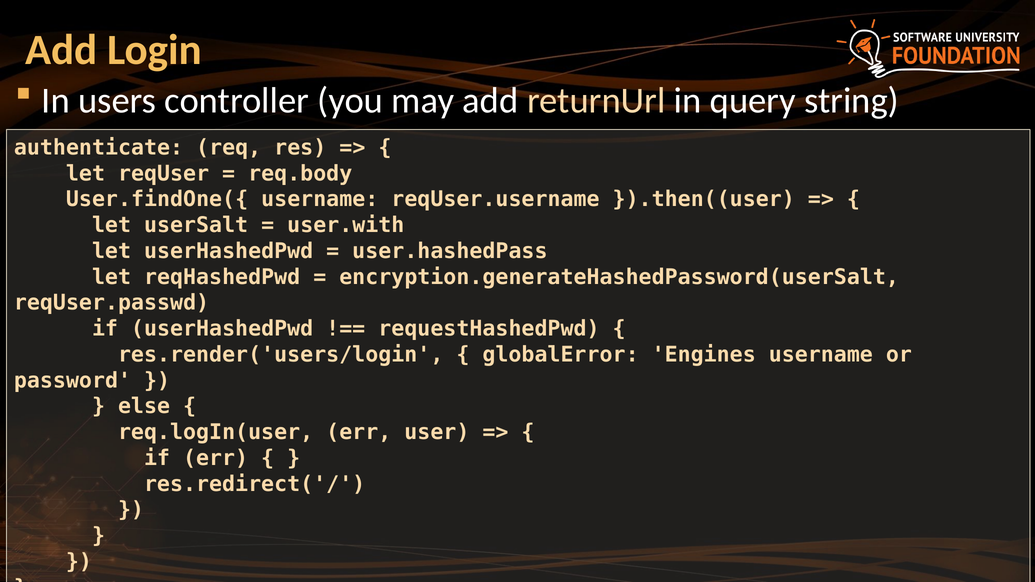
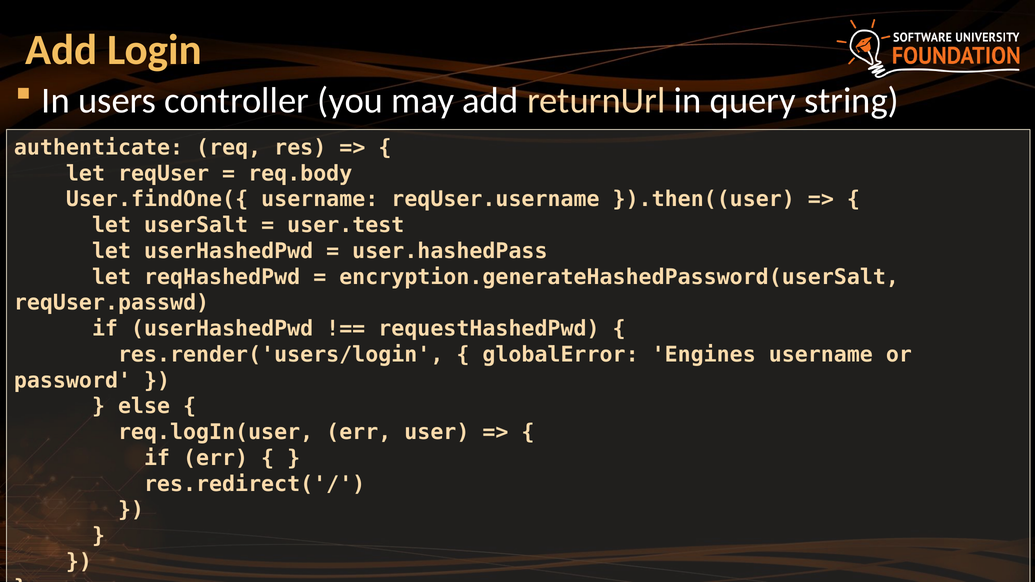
user.with: user.with -> user.test (346, 225)
